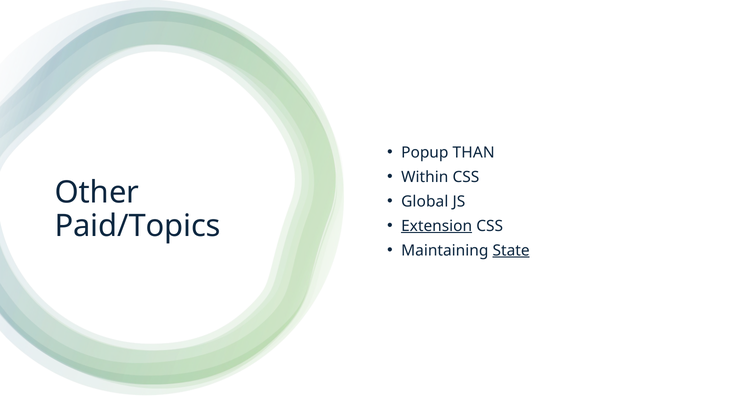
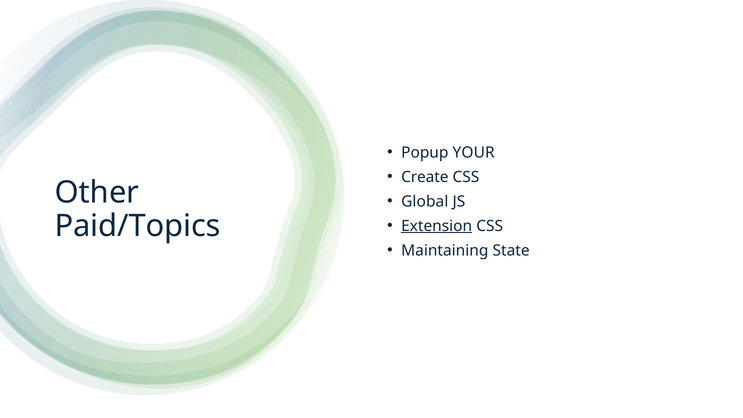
THAN: THAN -> YOUR (474, 152)
Within: Within -> Create (425, 177)
State underline: present -> none (511, 250)
